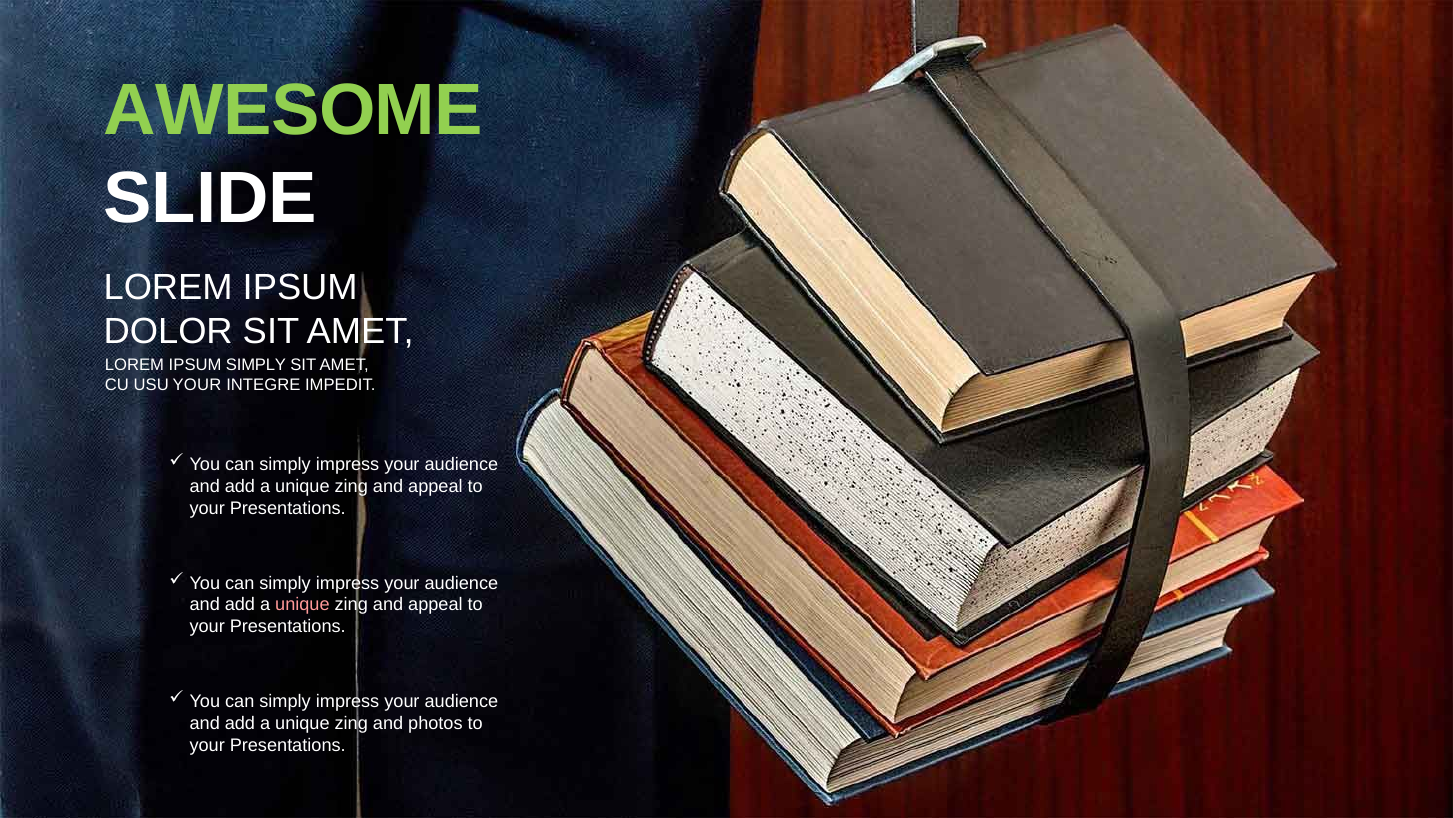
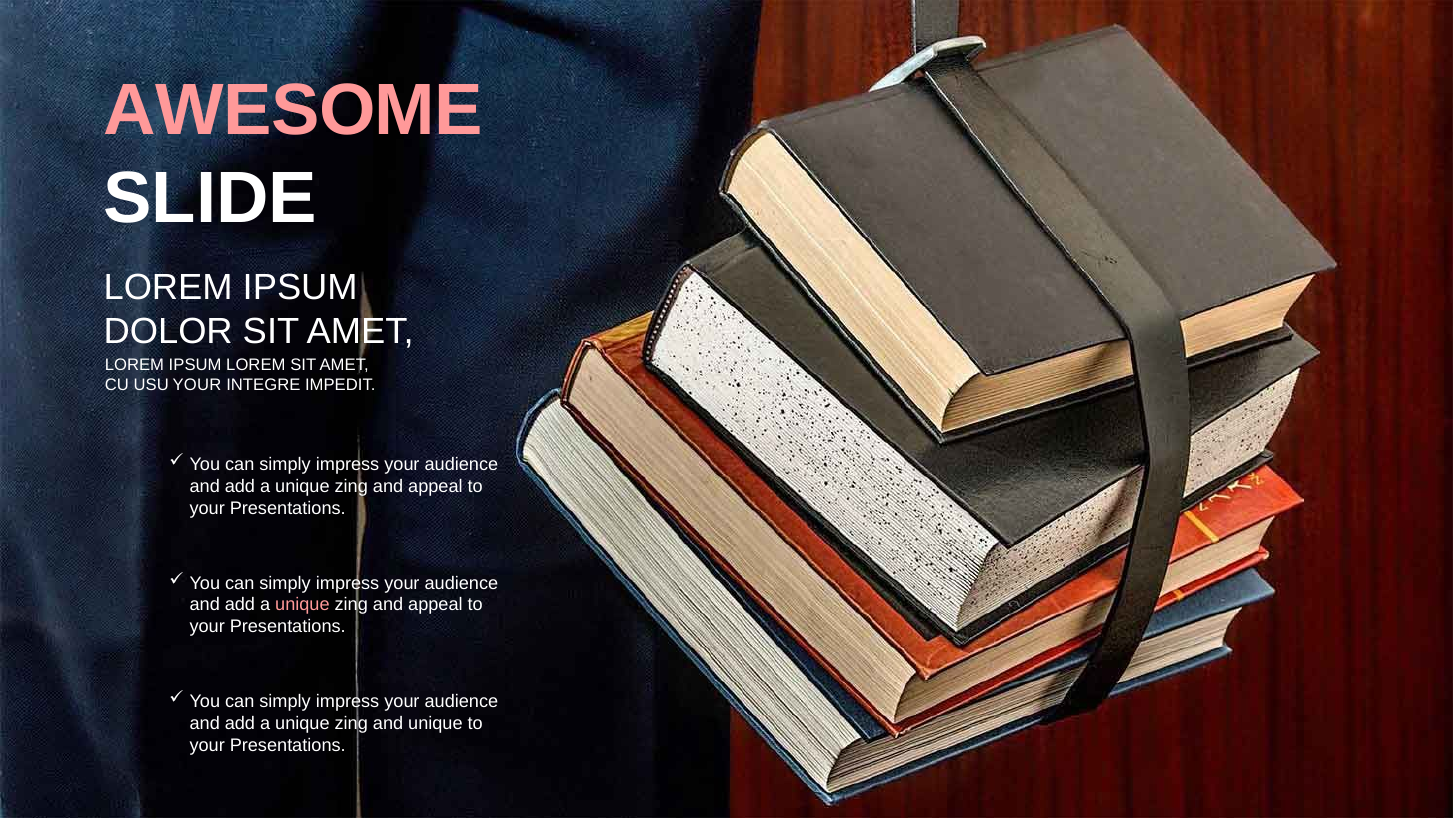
AWESOME colour: light green -> pink (293, 111)
IPSUM SIMPLY: SIMPLY -> LOREM (256, 364)
and photos: photos -> unique (435, 723)
